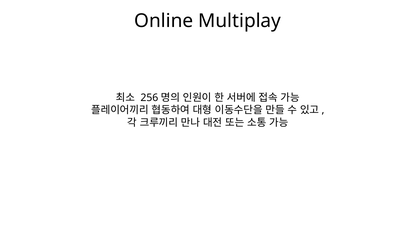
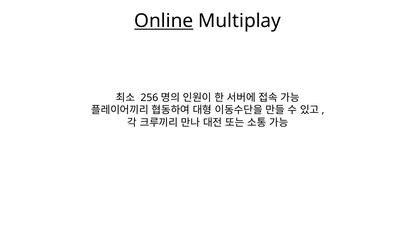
Online underline: none -> present (164, 21)
